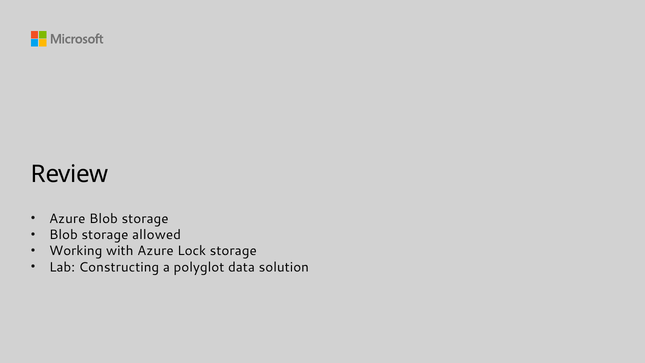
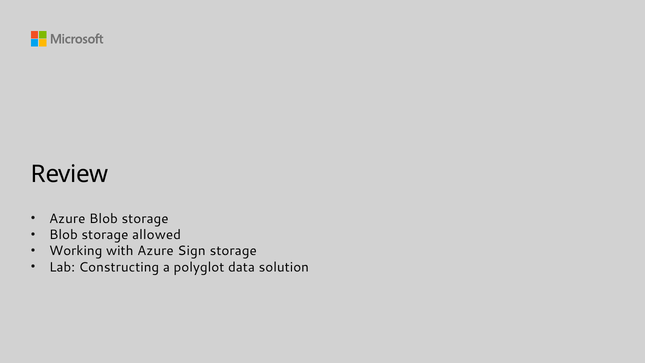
Lock: Lock -> Sign (192, 251)
